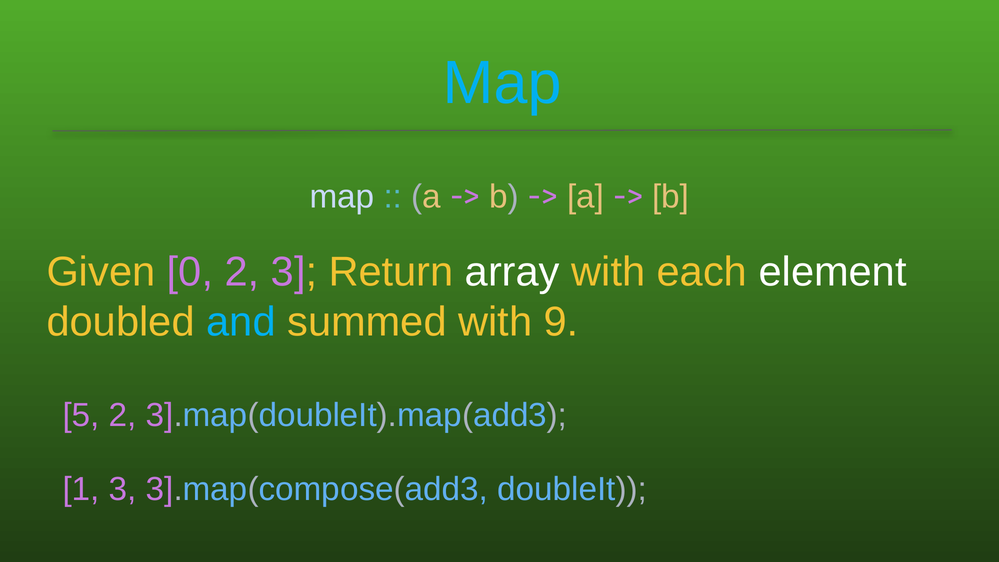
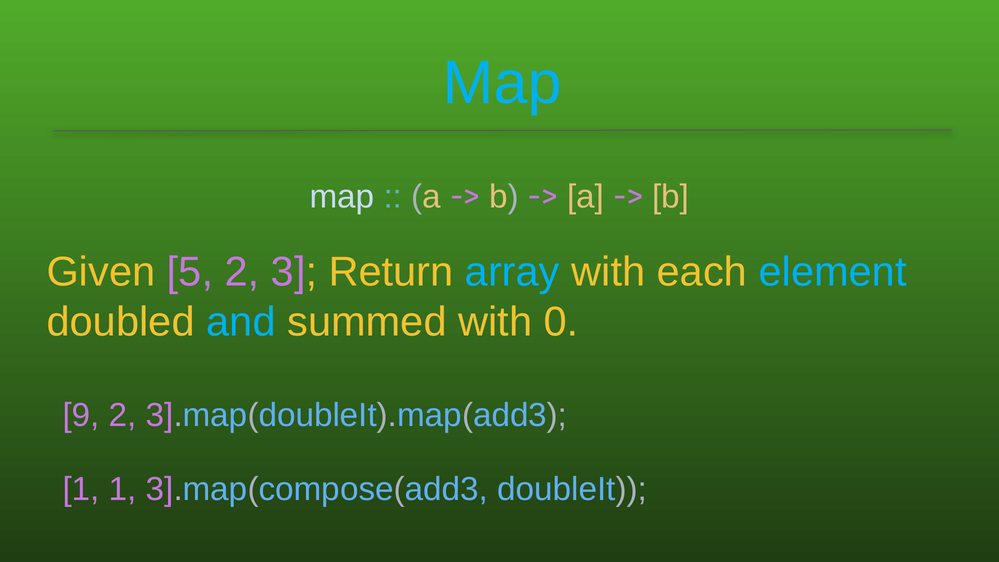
0: 0 -> 5 (190, 272)
array colour: white -> light blue (512, 272)
element colour: white -> light blue (833, 272)
9: 9 -> 0 (561, 322)
5: 5 -> 9 (81, 415)
1 3: 3 -> 1 (123, 489)
